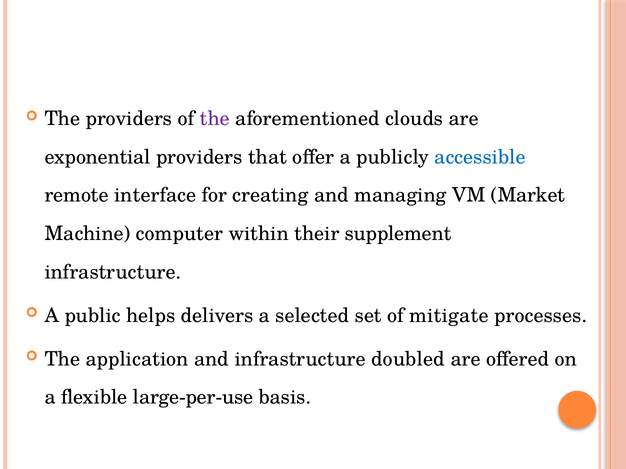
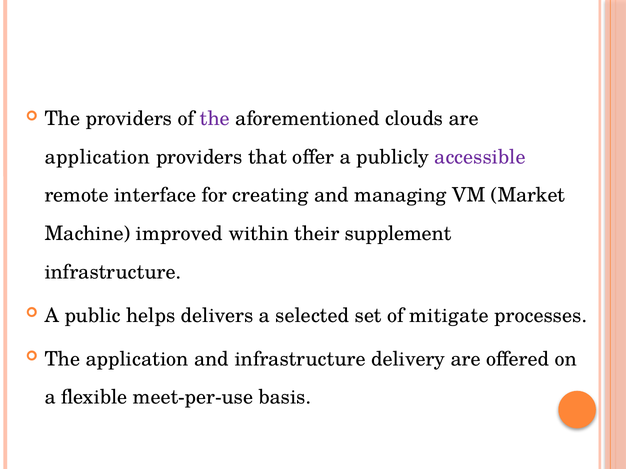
exponential: exponential -> application (97, 157)
accessible colour: blue -> purple (480, 157)
computer: computer -> improved (179, 234)
doubled: doubled -> delivery (408, 359)
large-per-use: large-per-use -> meet-per-use (193, 398)
